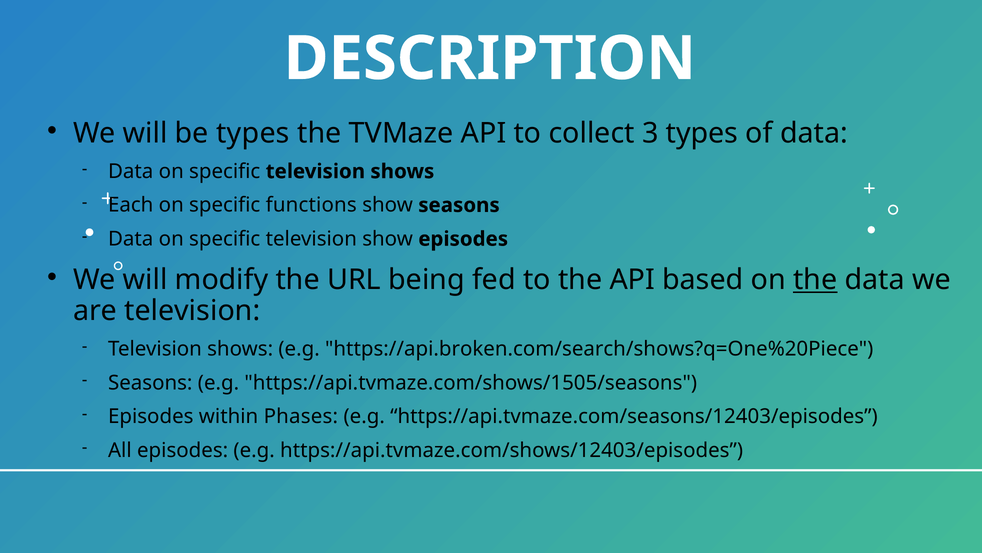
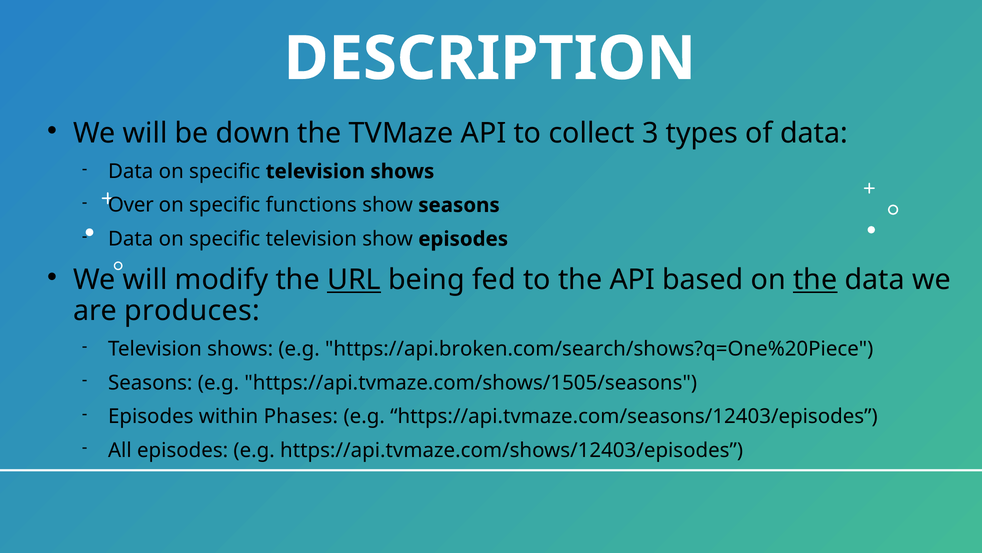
be types: types -> down (253, 133)
Each: Each -> Over (131, 205)
URL underline: none -> present (354, 280)
are television: television -> produces (192, 311)
